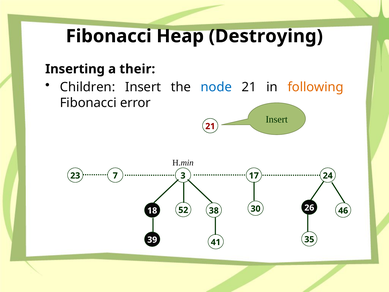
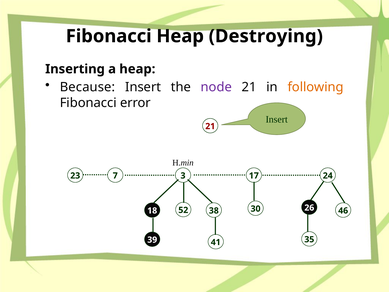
a their: their -> heap (137, 69)
Children: Children -> Because (87, 87)
node colour: blue -> purple (216, 87)
